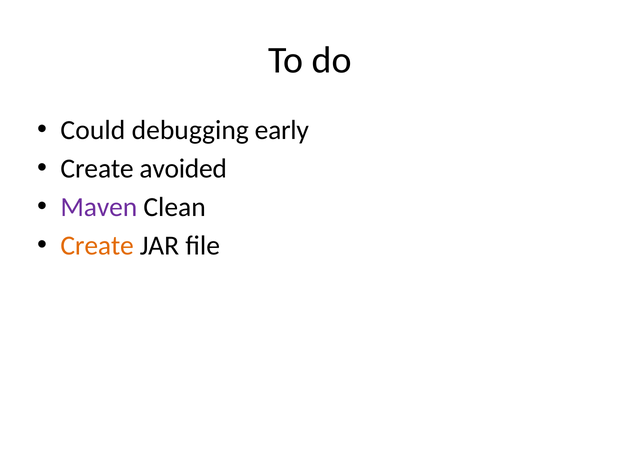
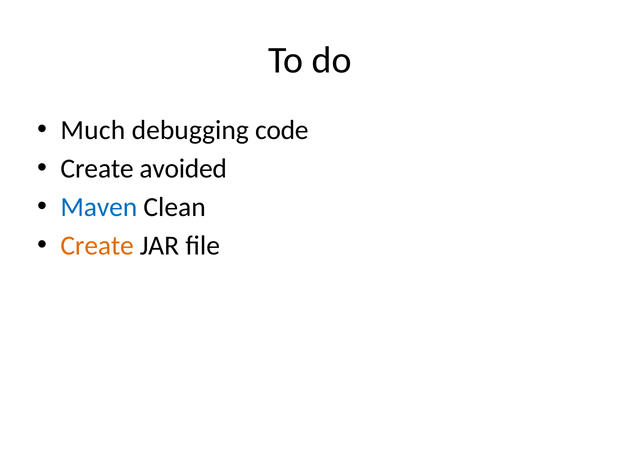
Could: Could -> Much (93, 130)
early: early -> code (282, 130)
Maven colour: purple -> blue (99, 207)
